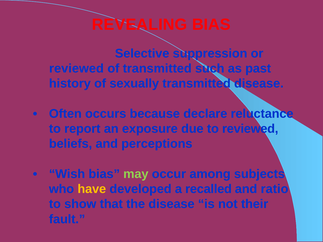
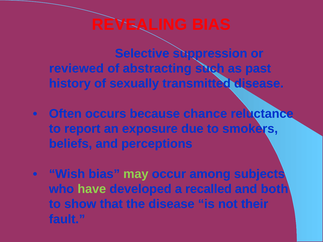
of transmitted: transmitted -> abstracting (157, 69)
declare: declare -> chance (205, 114)
to reviewed: reviewed -> smokers (250, 129)
have colour: yellow -> light green (92, 189)
ratio: ratio -> both (275, 189)
